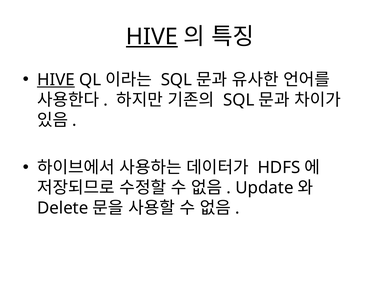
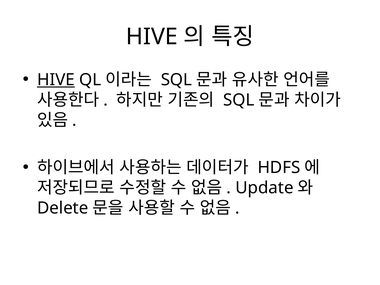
HIVE underline: present -> none (152, 37)
